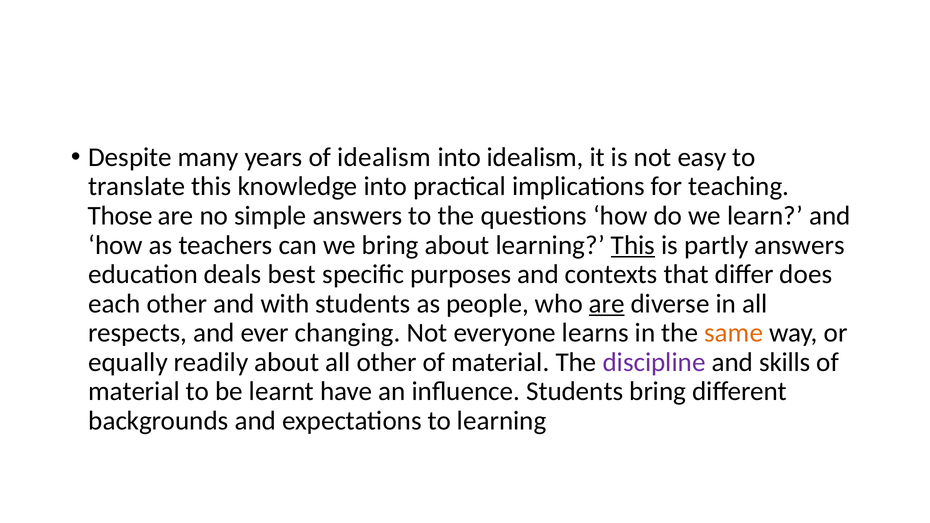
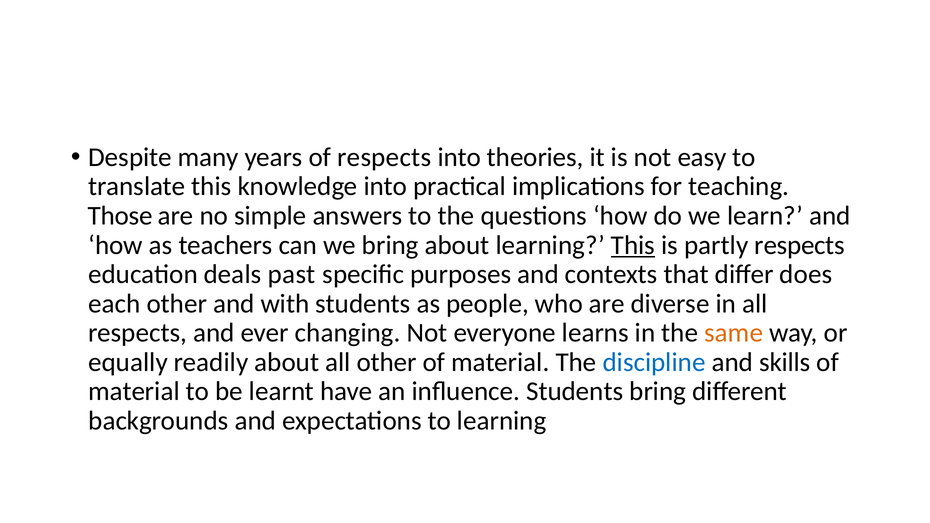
of idealism: idealism -> respects (384, 157)
into idealism: idealism -> theories (535, 157)
partly answers: answers -> respects (800, 245)
best: best -> past (292, 274)
are underline: present -> none (607, 304)
discipline colour: purple -> blue (654, 362)
